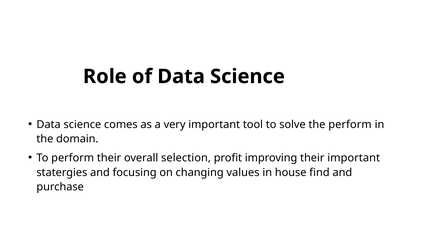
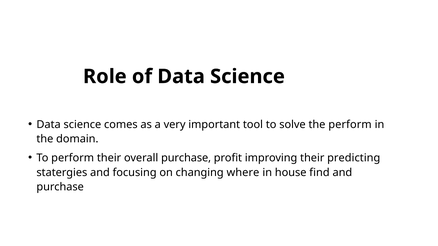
overall selection: selection -> purchase (186, 158)
their important: important -> predicting (354, 158)
values: values -> where (243, 173)
